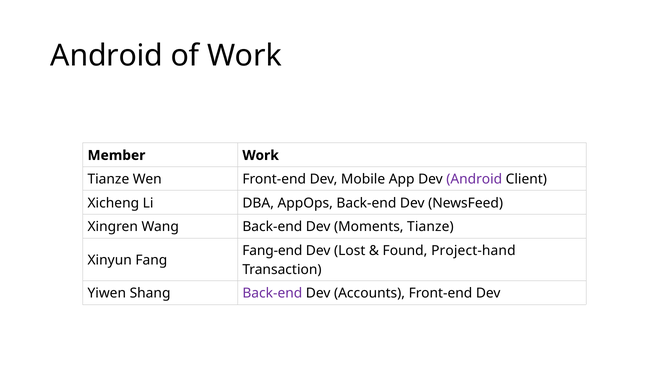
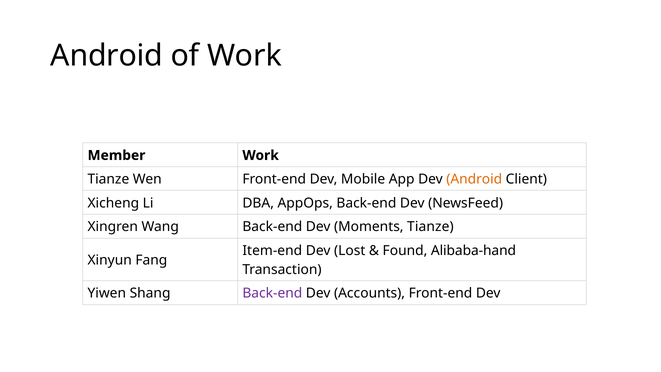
Android colour: purple -> orange (474, 179)
Fang-end: Fang-end -> Item-end (272, 251)
Project-hand: Project-hand -> Alibaba-hand (473, 251)
